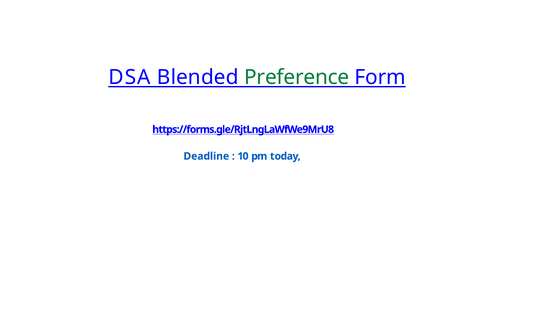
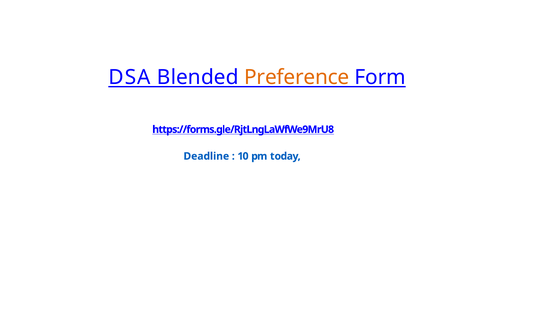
Preference colour: green -> orange (297, 77)
